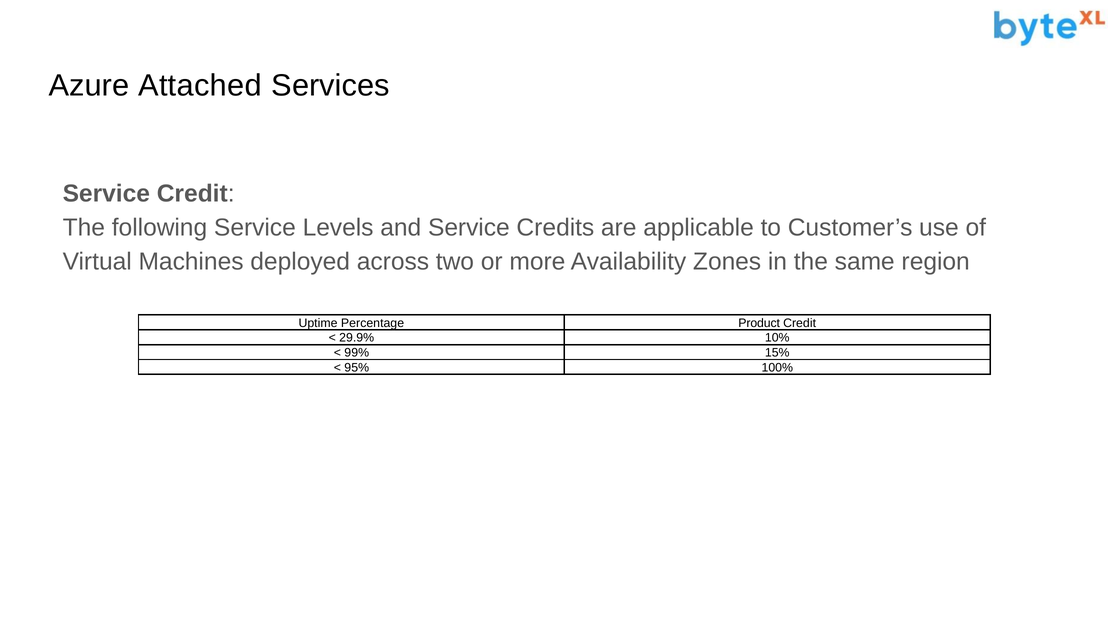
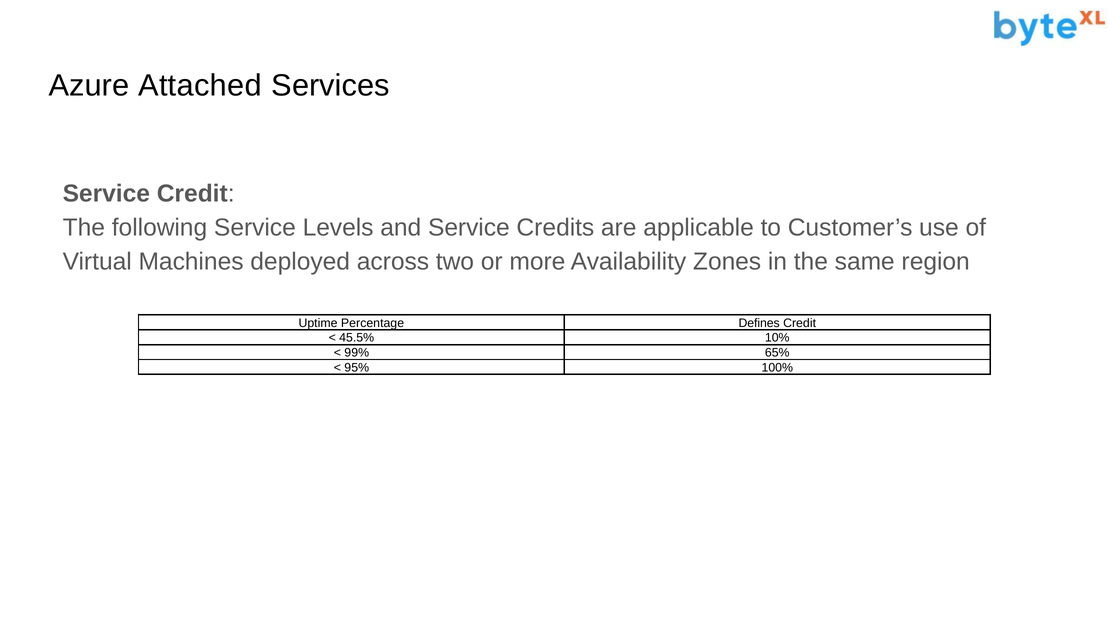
Product: Product -> Defines (759, 323)
29.9%: 29.9% -> 45.5% (357, 338)
15%: 15% -> 65% (777, 353)
